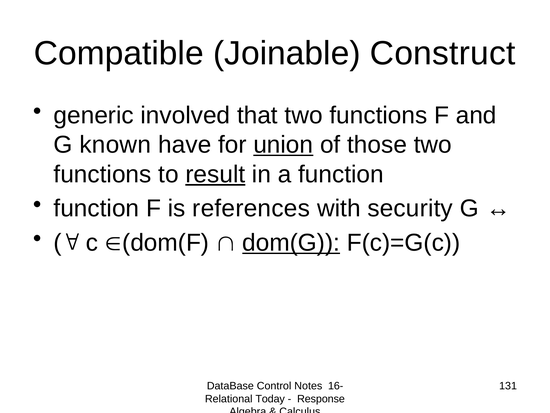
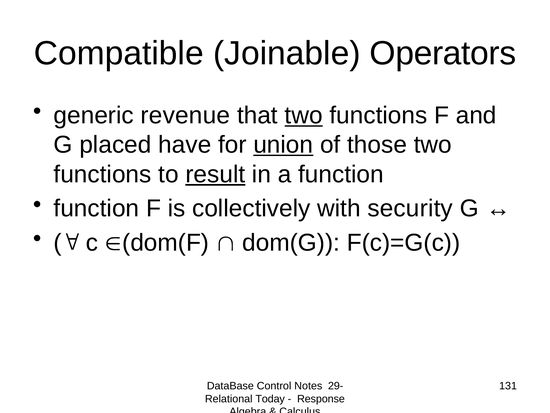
Construct: Construct -> Operators (443, 53)
involved: involved -> revenue (185, 115)
two underline: none -> present (304, 115)
known: known -> placed (115, 145)
references: references -> collectively (251, 208)
dom(G underline: present -> none (291, 243)
16-: 16- -> 29- (336, 386)
